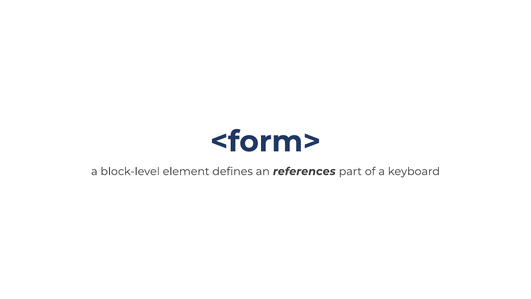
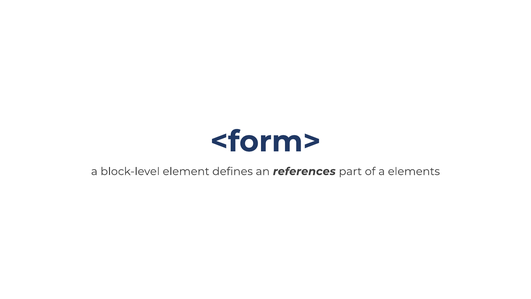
keyboard: keyboard -> elements (414, 171)
